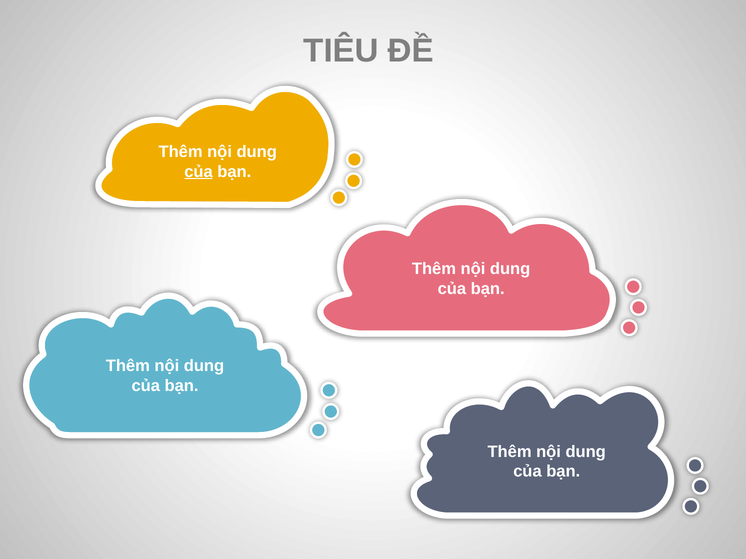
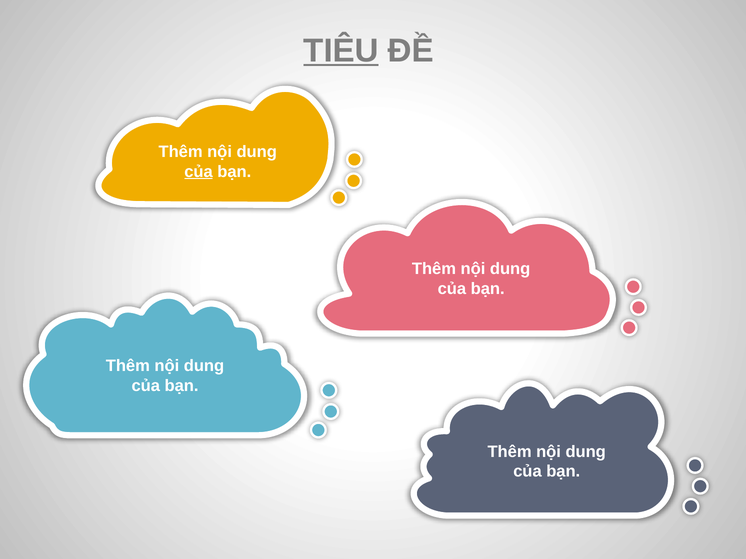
TIÊU underline: none -> present (341, 51)
